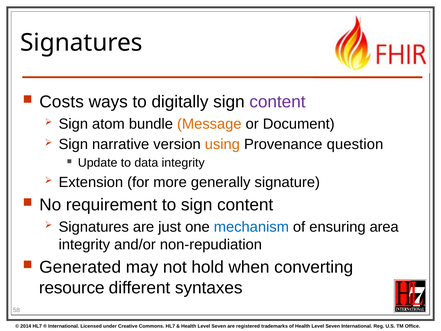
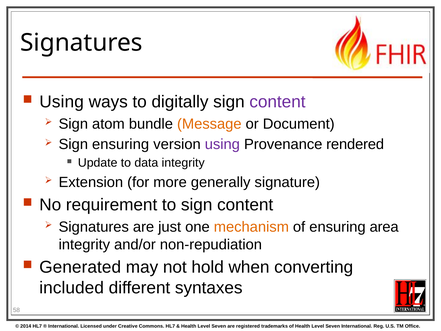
Costs: Costs -> Using (62, 102)
Sign narrative: narrative -> ensuring (121, 144)
using colour: orange -> purple (222, 144)
question: question -> rendered (355, 144)
mechanism colour: blue -> orange (251, 227)
resource: resource -> included (72, 288)
